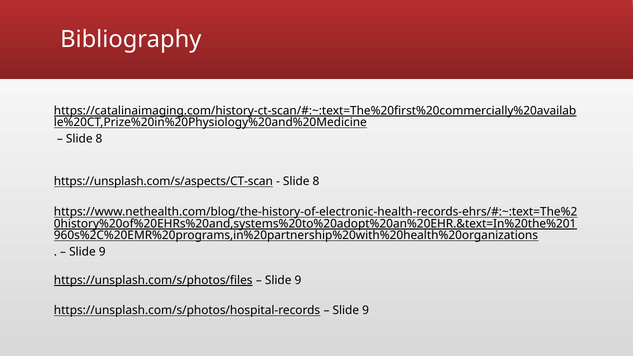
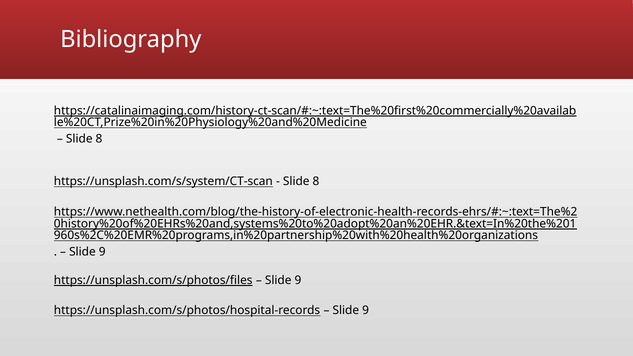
https://unsplash.com/s/aspects/CT-scan: https://unsplash.com/s/aspects/CT-scan -> https://unsplash.com/s/system/CT-scan (163, 181)
